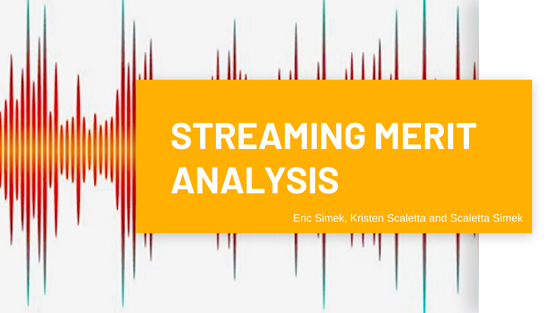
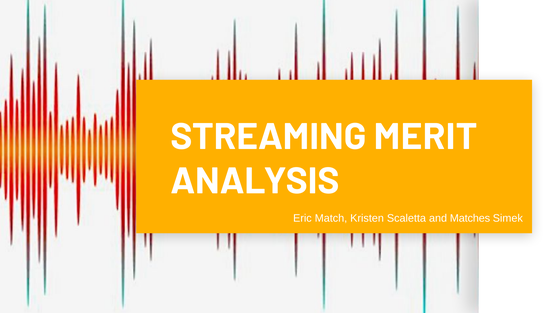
Eric Simek: Simek -> Match (331, 218)
and Scaletta: Scaletta -> Matches (470, 218)
